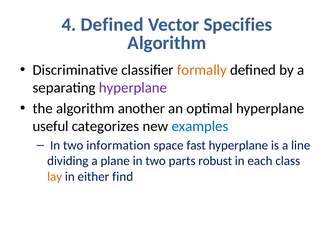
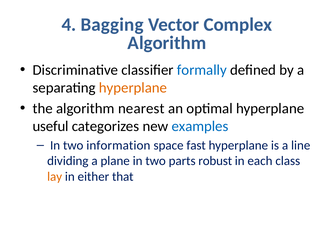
4 Defined: Defined -> Bagging (112, 25)
Specifies: Specifies -> Complex (238, 25)
formally colour: orange -> blue (202, 70)
hyperplane colour: purple -> orange (133, 88)
another: another -> nearest (141, 109)
find: find -> that (123, 177)
